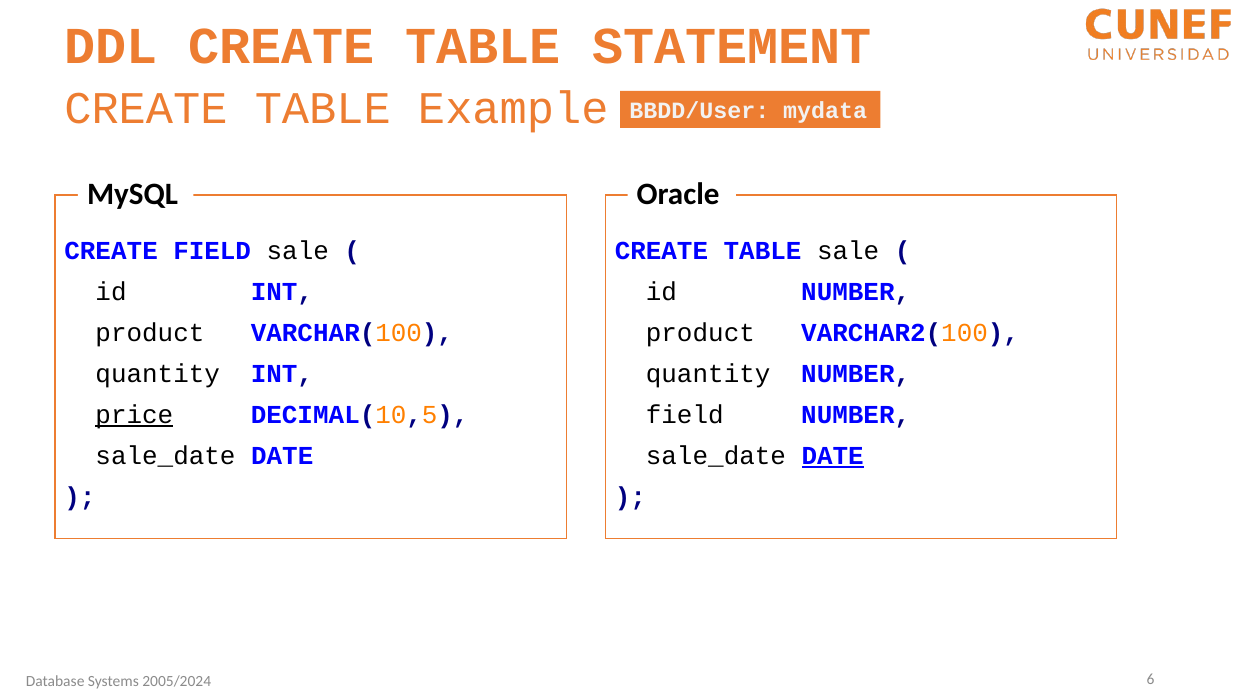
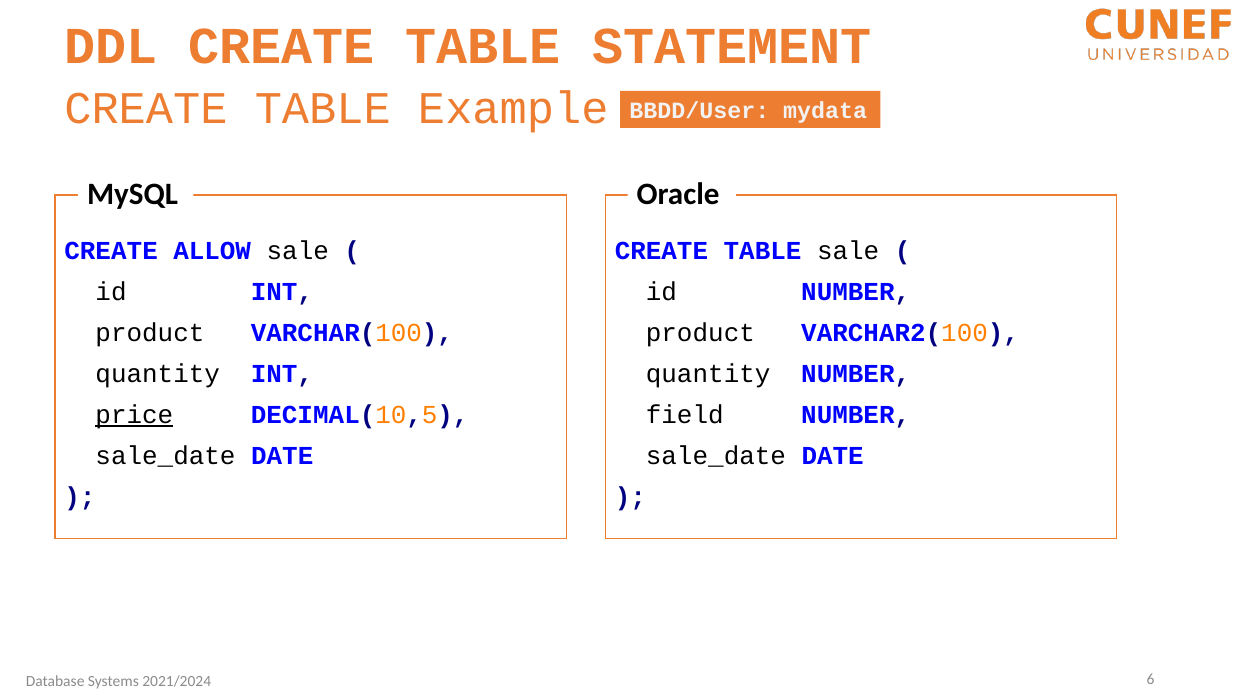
CREATE FIELD: FIELD -> ALLOW (212, 251)
DATE underline: present -> none (833, 456)
2005/2024: 2005/2024 -> 2021/2024 (177, 682)
